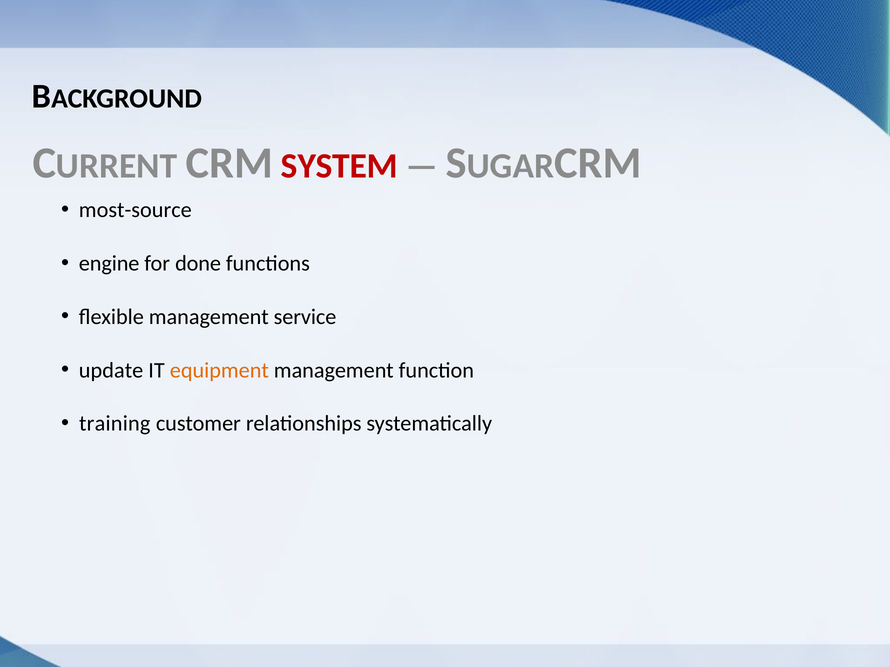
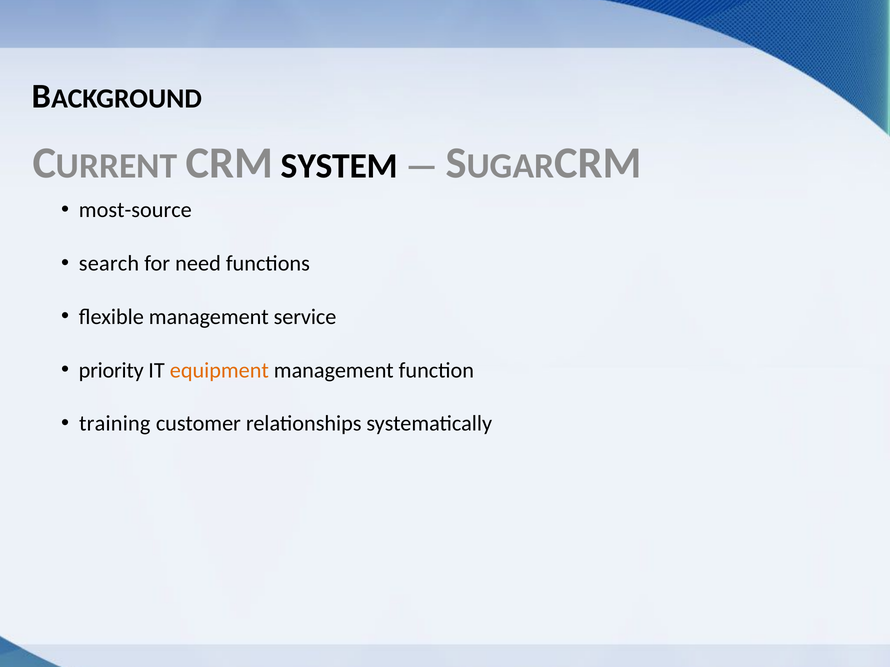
SYSTEM colour: red -> black (339, 166)
engine: engine -> search (109, 264)
done: done -> need (198, 264)
update: update -> priority (111, 370)
